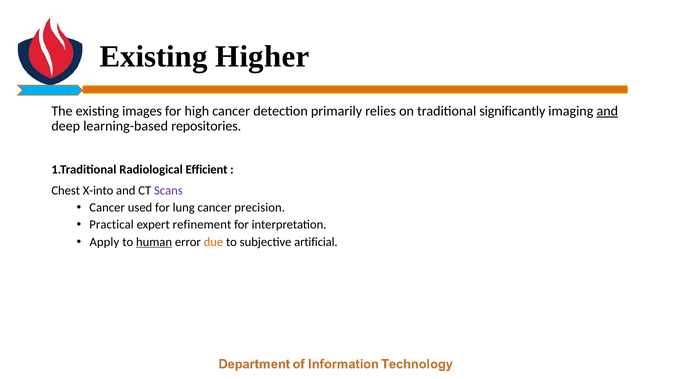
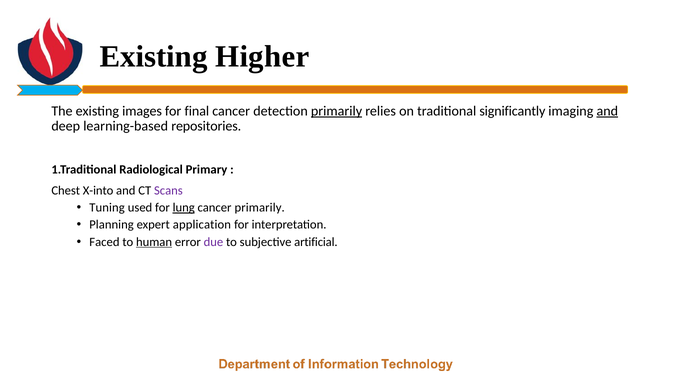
high: high -> final (197, 111)
primarily underline: none -> present (337, 111)
Efficient: Efficient -> Primary (206, 170)
Cancer: Cancer -> Tuning (107, 208)
lung underline: none -> present (184, 208)
cancer precision: precision -> primarily (260, 208)
Practical: Practical -> Planning (112, 225)
refinement: refinement -> application (202, 225)
Apply: Apply -> Faced (104, 242)
due colour: orange -> purple (213, 242)
